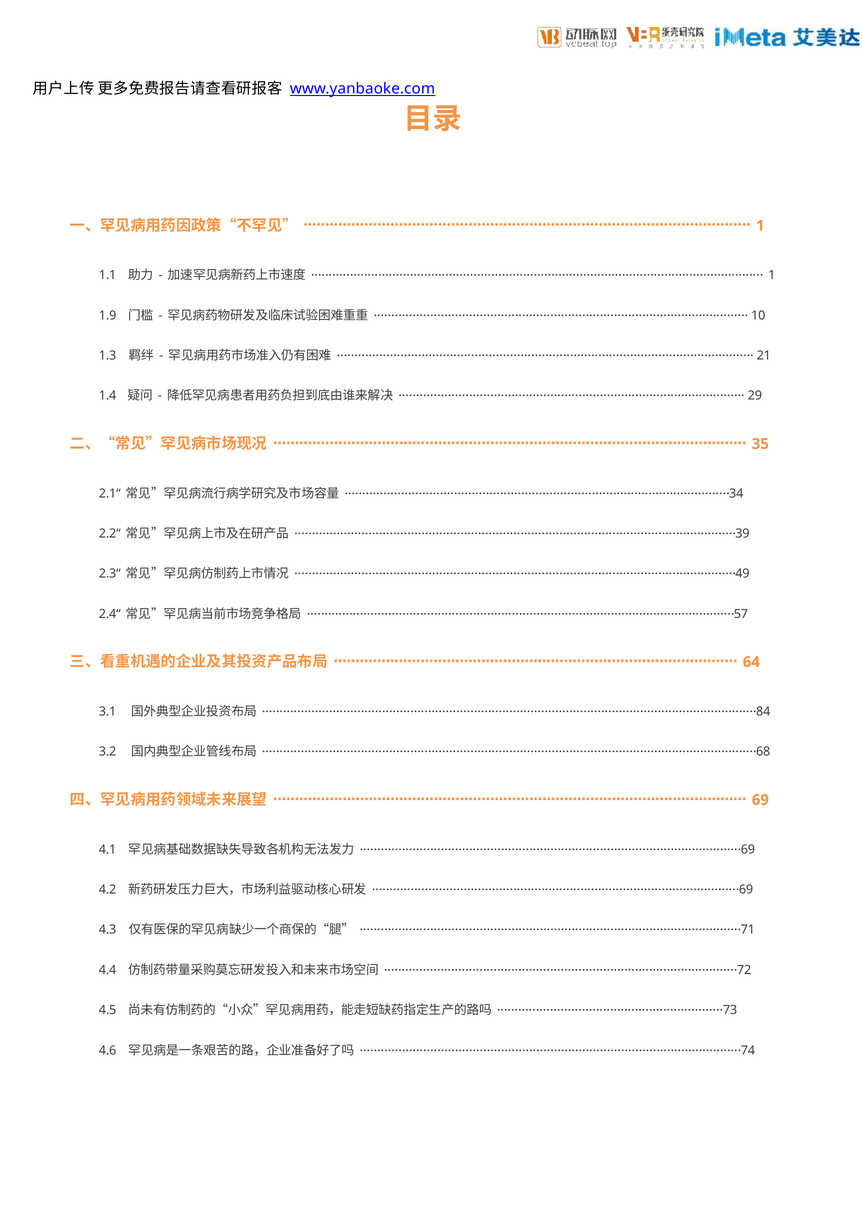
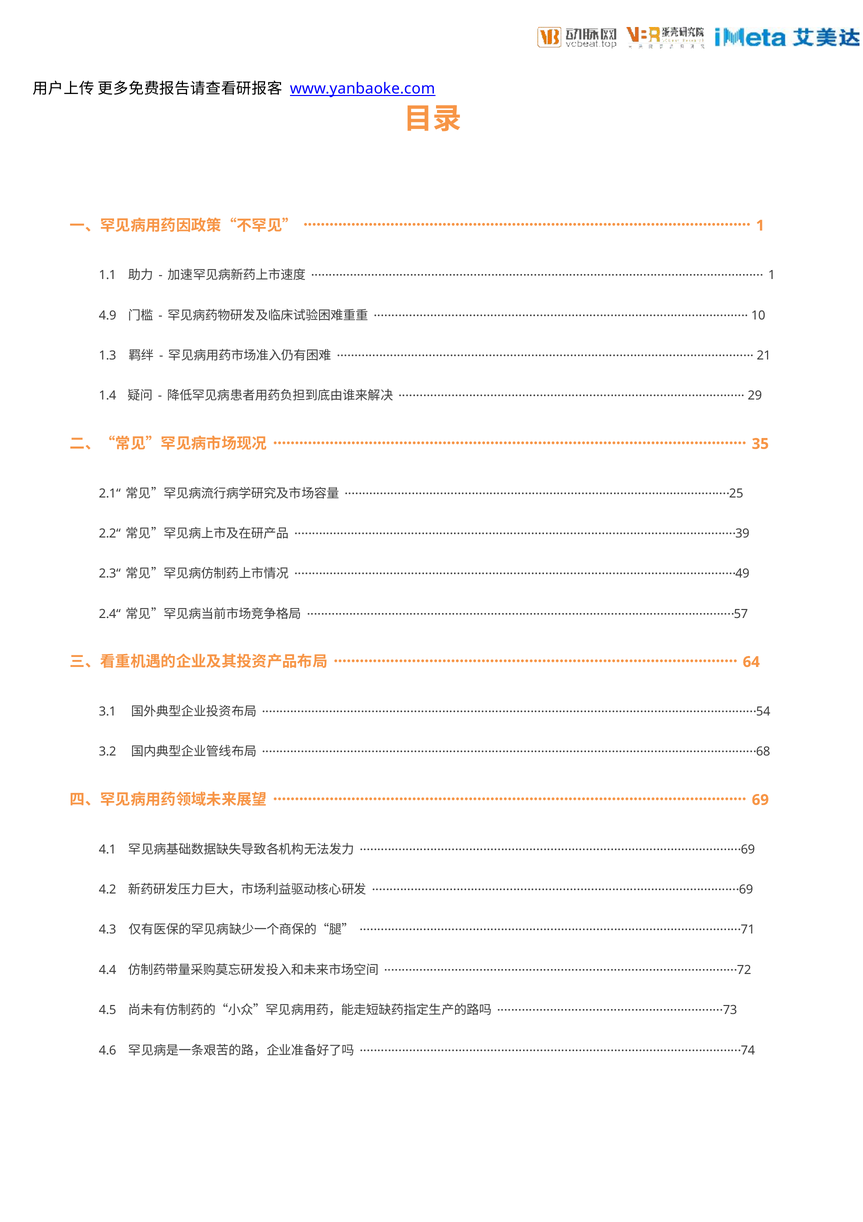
1.9: 1.9 -> 4.9 (108, 315)
34: 34 -> 25 (736, 493)
84: 84 -> 54 (763, 711)
